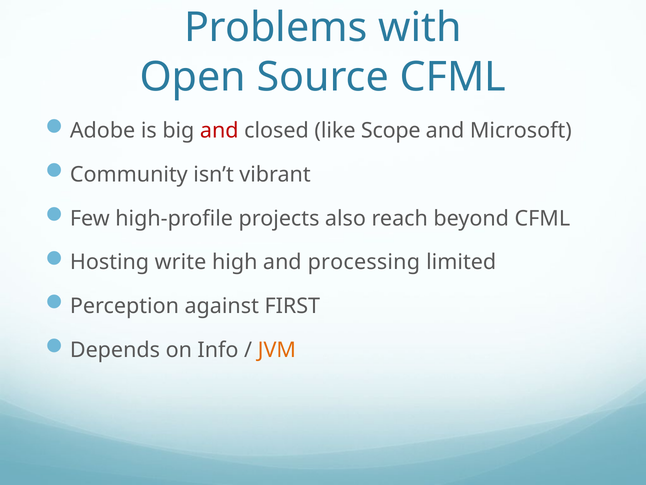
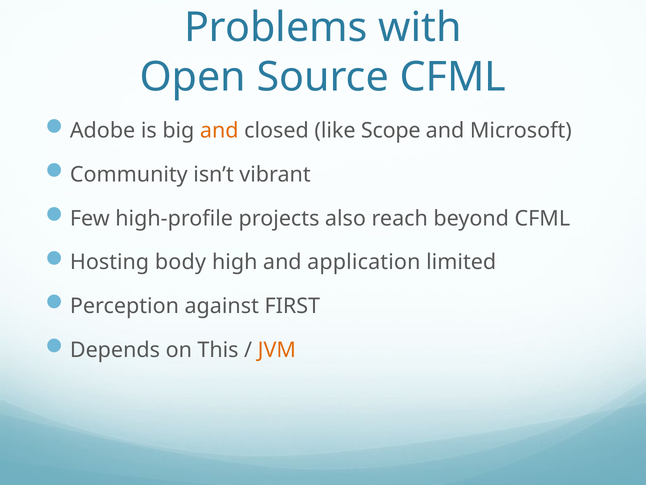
and colour: red -> orange (219, 131)
write: write -> body (180, 262)
processing: processing -> application (364, 262)
Info: Info -> This (218, 350)
